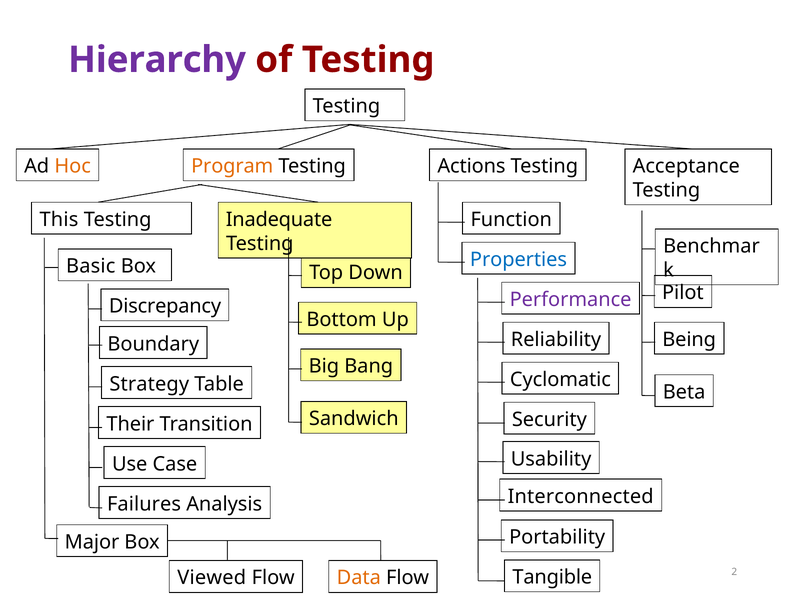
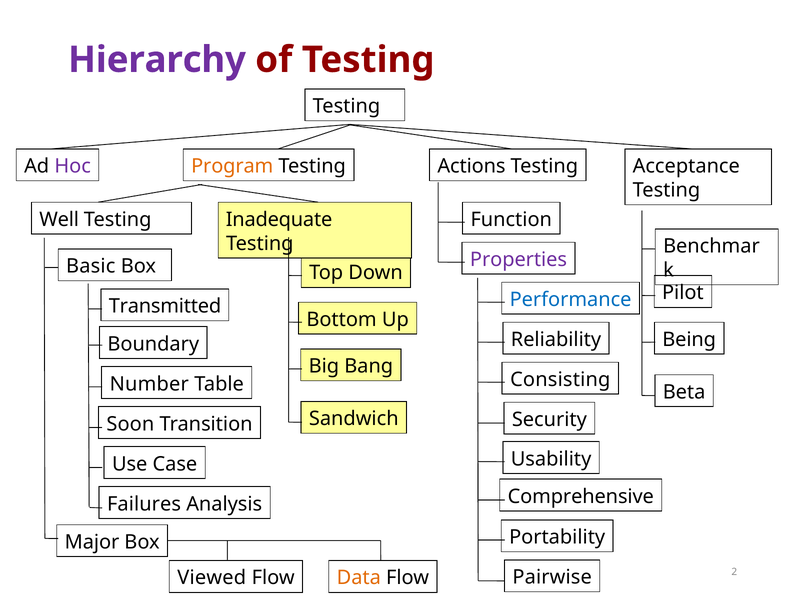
Hoc colour: orange -> purple (73, 166)
This: This -> Well (59, 220)
Properties colour: blue -> purple (519, 260)
Performance colour: purple -> blue (571, 300)
Discrepancy: Discrepancy -> Transmitted (165, 306)
Cyclomatic: Cyclomatic -> Consisting (560, 380)
Strategy: Strategy -> Number (149, 384)
Their: Their -> Soon (130, 424)
Interconnected: Interconnected -> Comprehensive (581, 496)
Tangible: Tangible -> Pairwise (552, 577)
